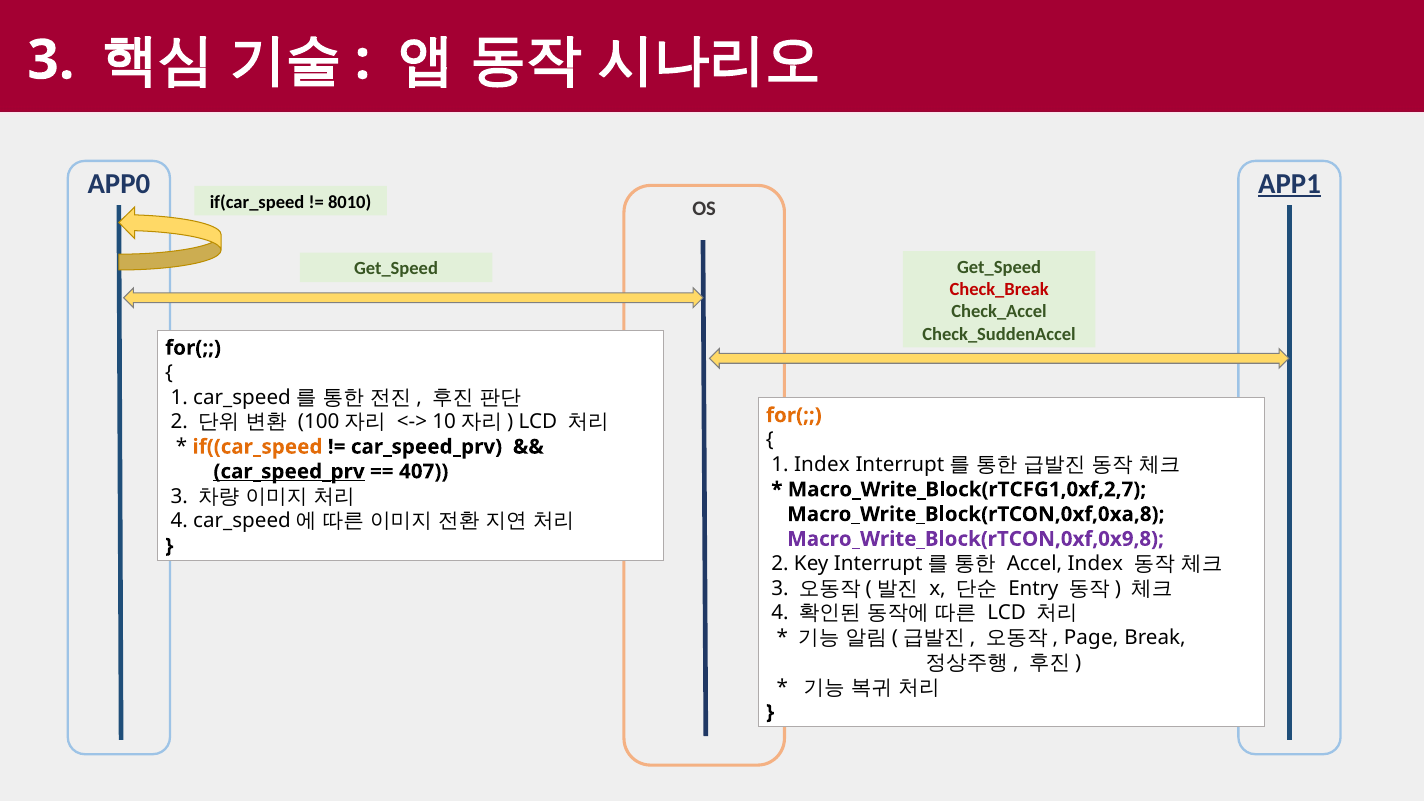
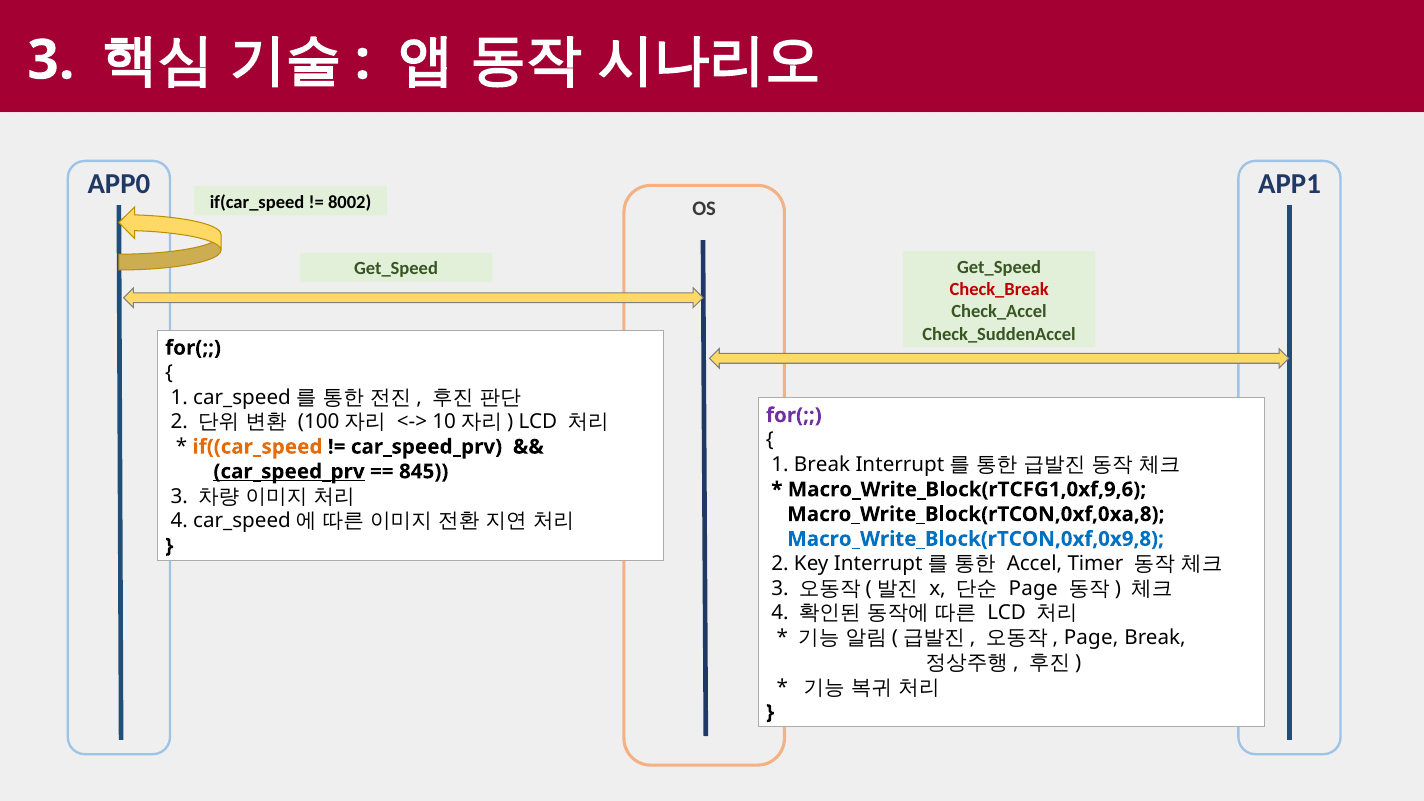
APP1 underline: present -> none (1290, 184)
8010: 8010 -> 8002 (350, 202)
for( colour: orange -> purple (794, 415)
1 Index: Index -> Break (822, 465)
407: 407 -> 845 (424, 472)
Macro_Write_Block(rTCFG1,0xf,2,7: Macro_Write_Block(rTCFG1,0xf,2,7 -> Macro_Write_Block(rTCFG1,0xf,9,6 (967, 490)
Macro_Write_Block(rTCON,0xf,0x9,8 colour: purple -> blue (976, 539)
Accel Index: Index -> Timer (1095, 564)
Entry: Entry -> Page (1033, 588)
